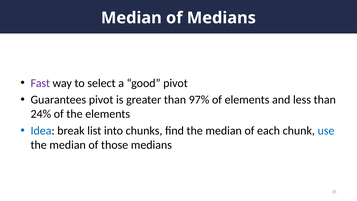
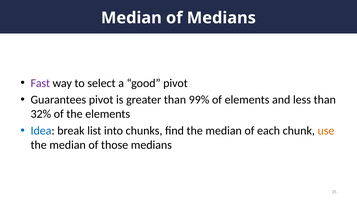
97%: 97% -> 99% (199, 100)
24%: 24% -> 32% (41, 114)
use colour: blue -> orange (326, 131)
